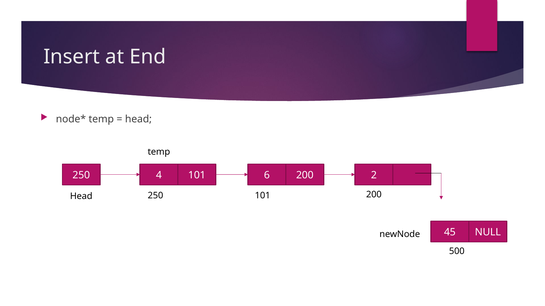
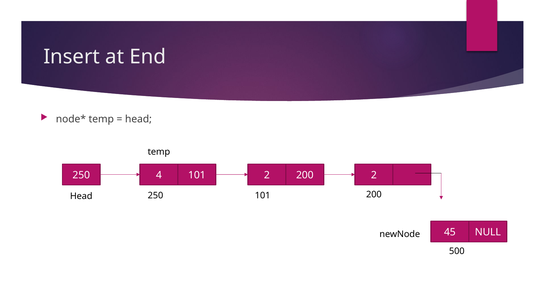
101 6: 6 -> 2 (267, 176)
